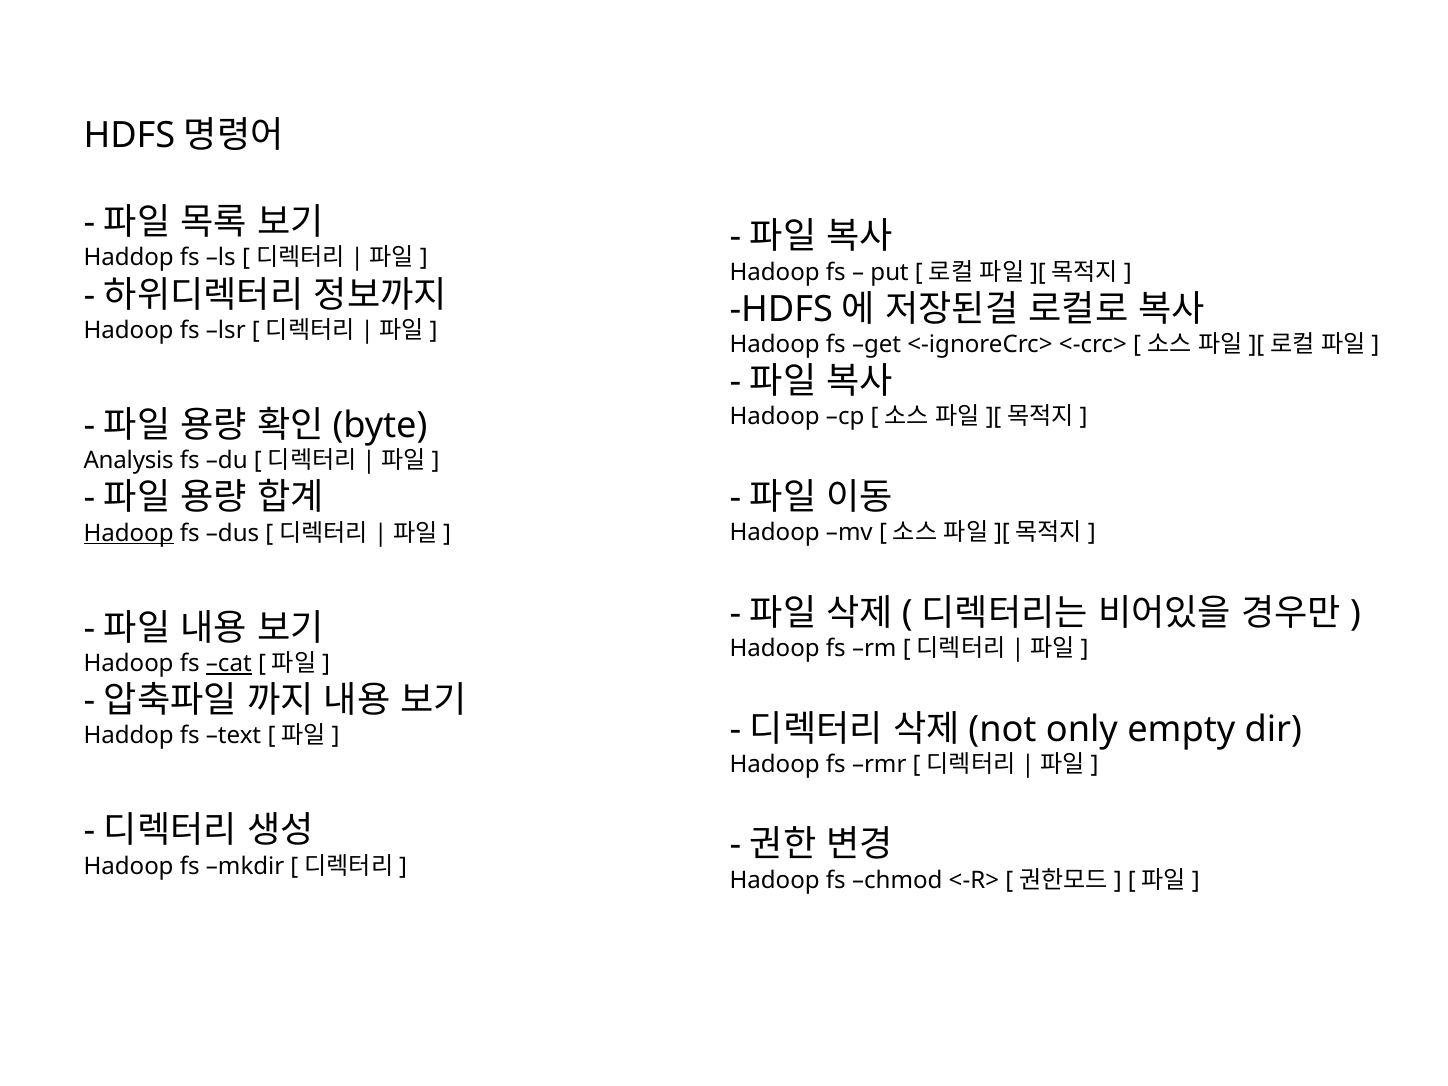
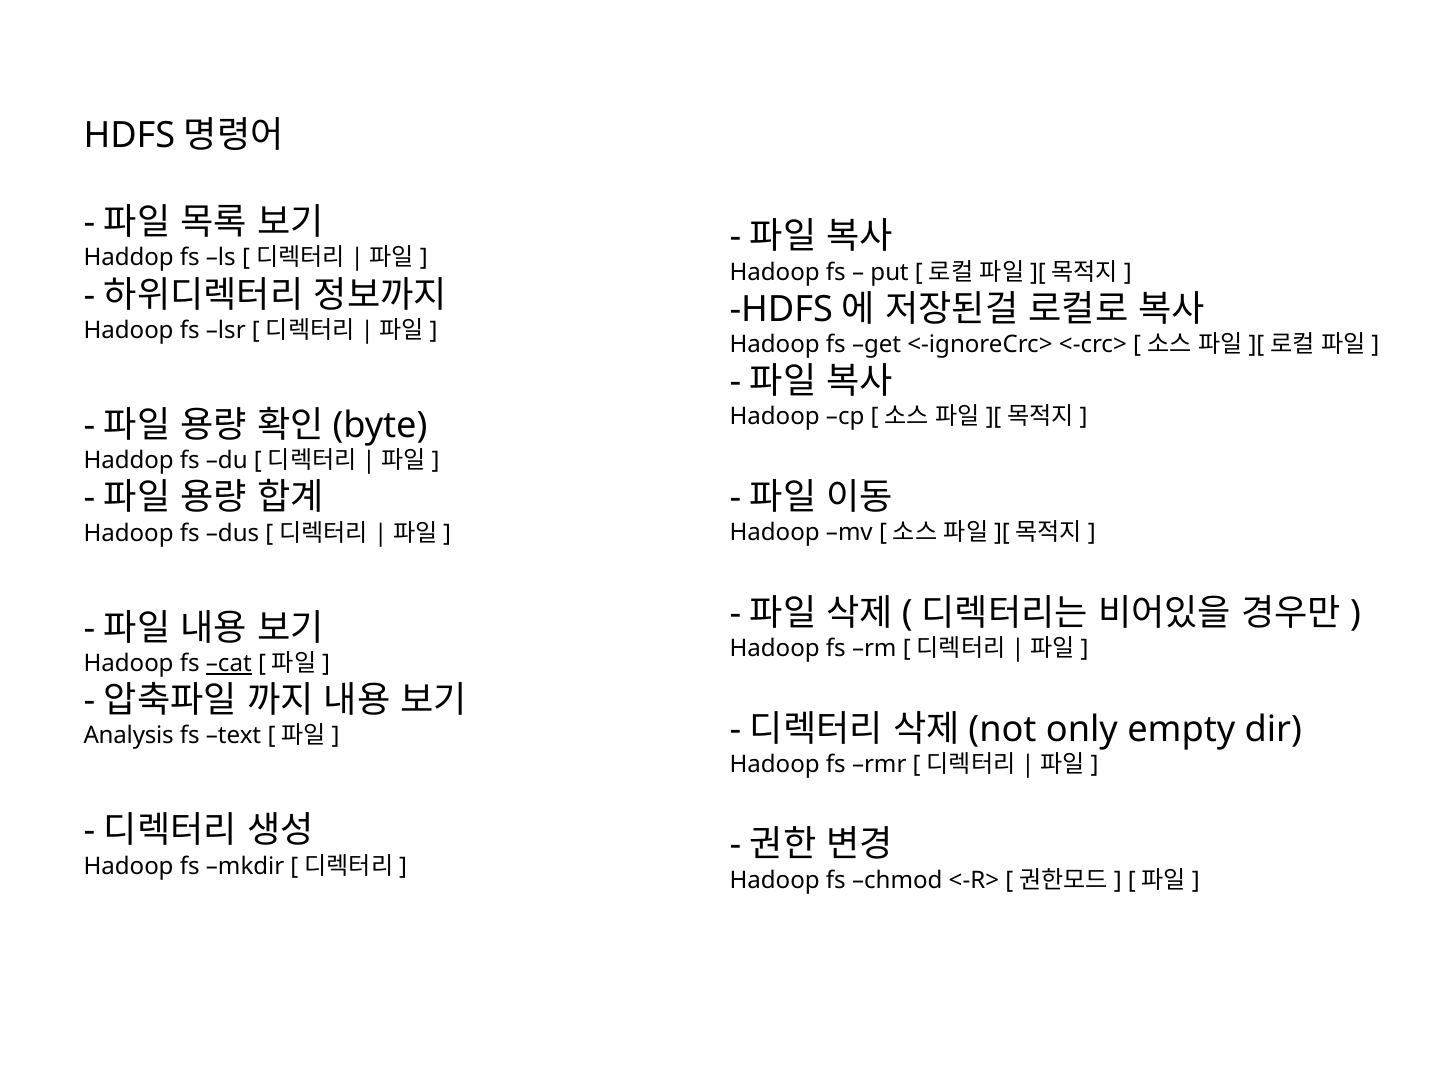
Analysis: Analysis -> Haddop (129, 461)
Hadoop underline: present -> none (129, 533)
Haddop: Haddop -> Analysis (129, 736)
